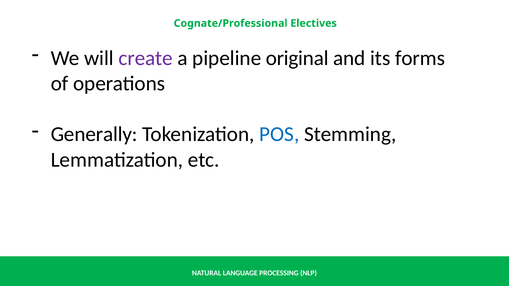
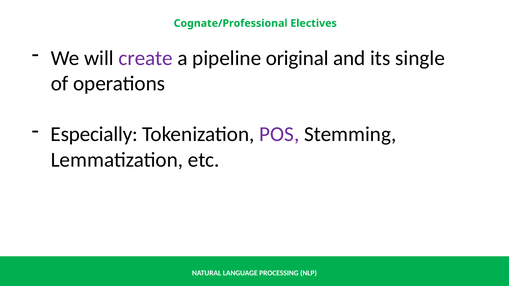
forms: forms -> single (420, 58)
Generally: Generally -> Especially (94, 134)
POS colour: blue -> purple (279, 134)
